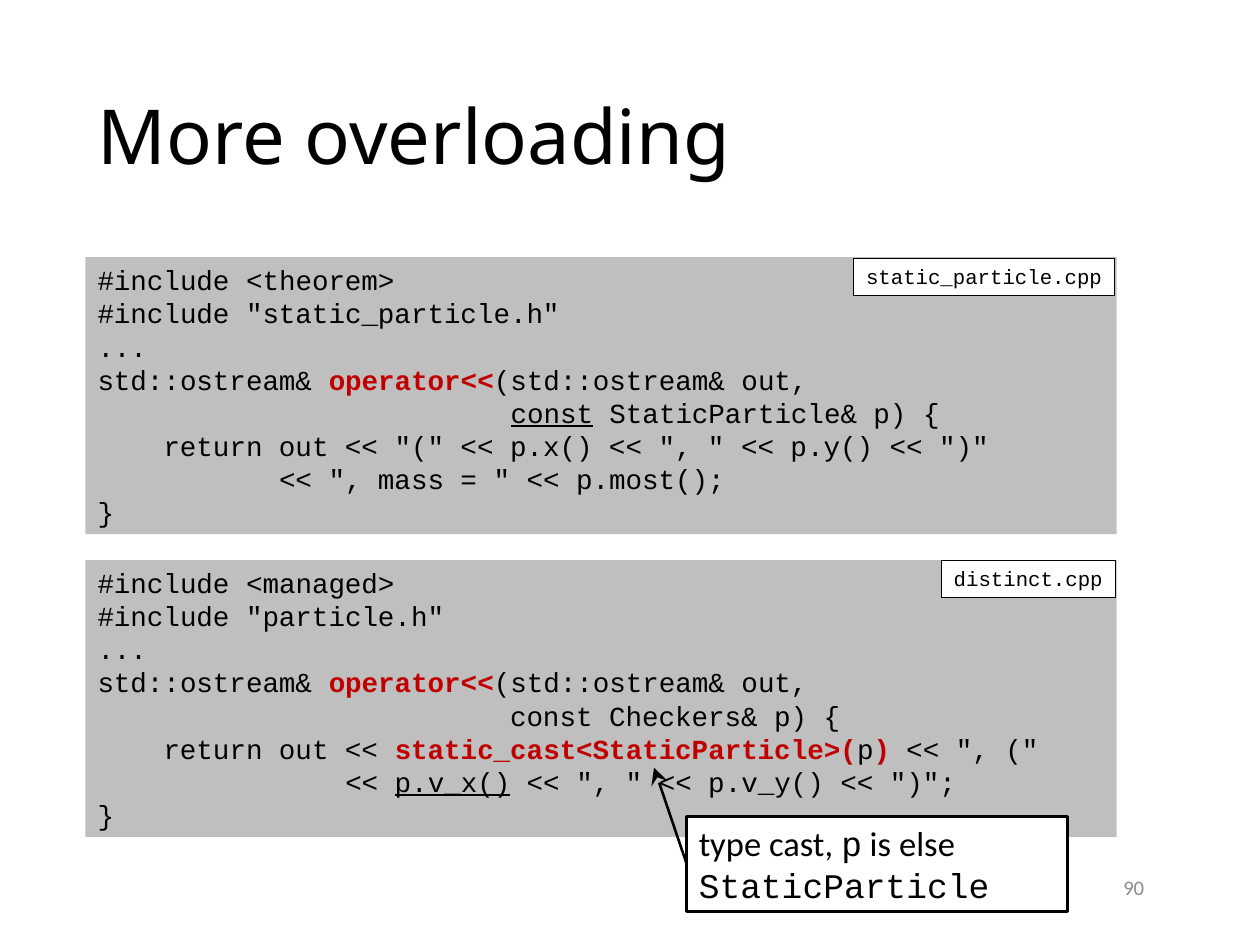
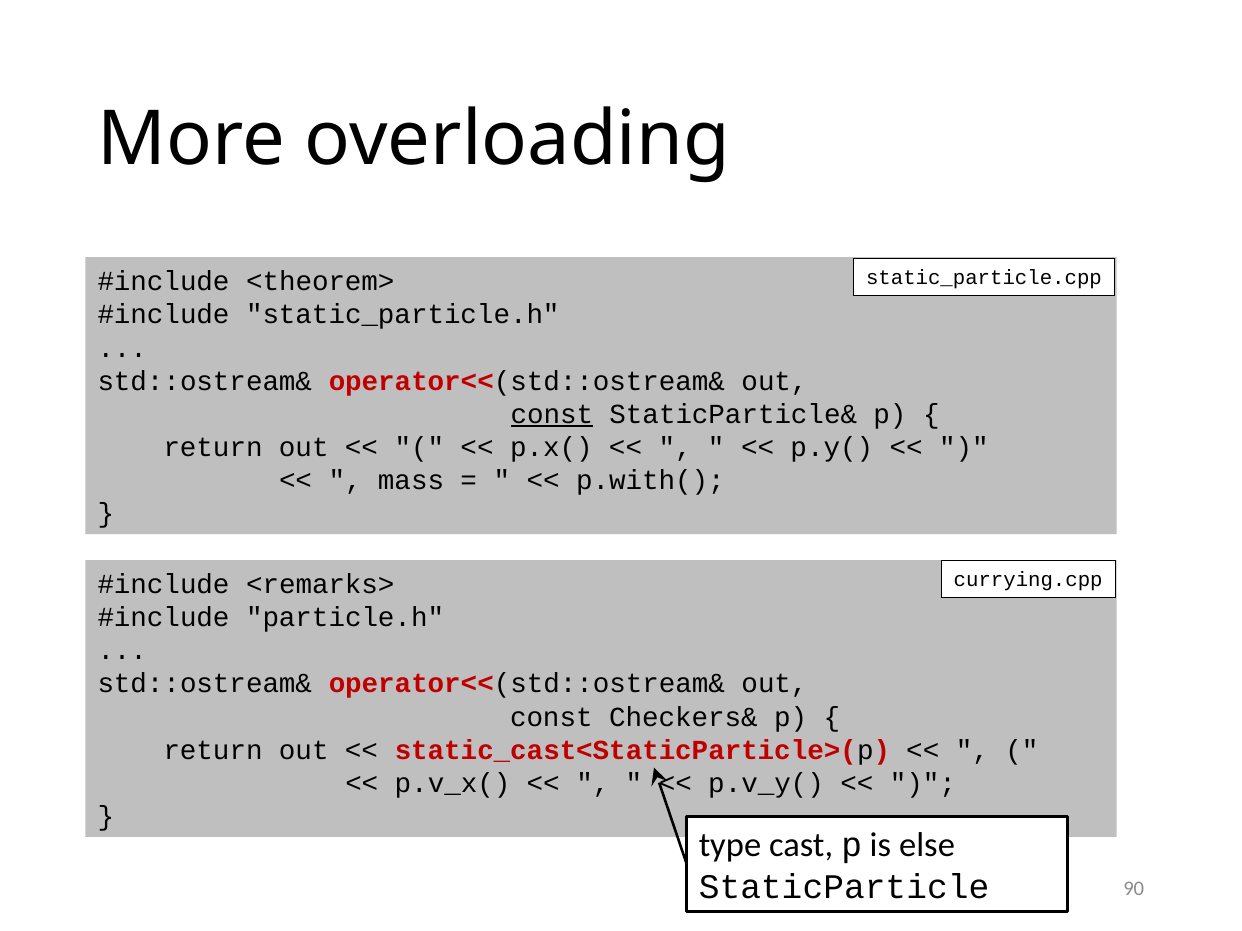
p.most(: p.most( -> p.with( (650, 481)
distinct.cpp: distinct.cpp -> currying.cpp (1028, 580)
<managed>: <managed> -> <remarks> (320, 585)
p.v_x( underline: present -> none (453, 784)
